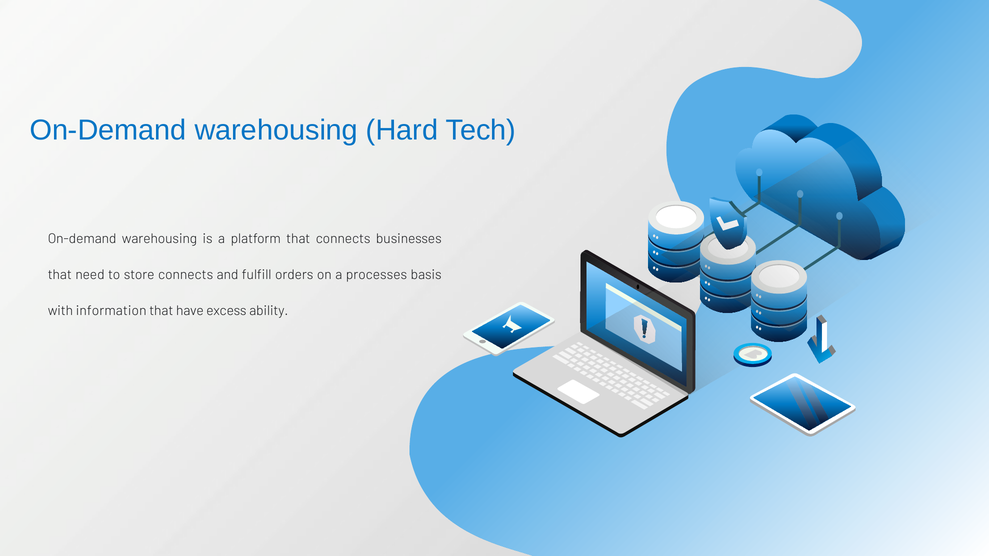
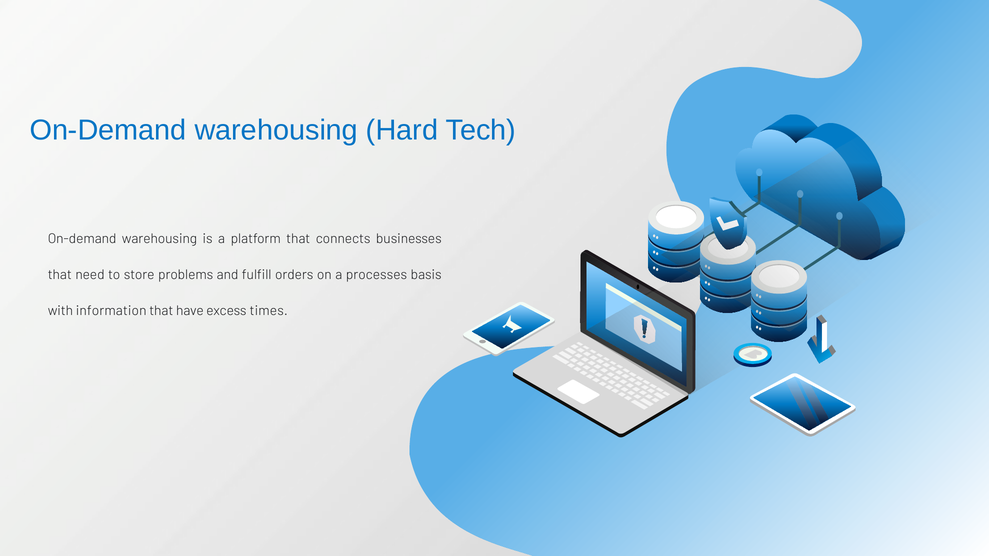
store connects: connects -> problems (186, 275)
ability: ability -> times (269, 311)
